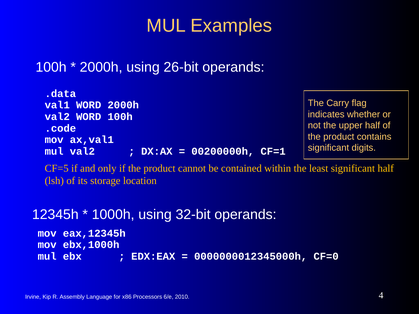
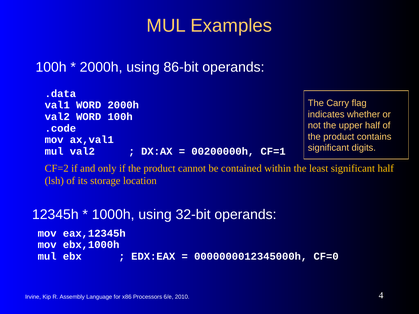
26-bit: 26-bit -> 86-bit (181, 67)
CF=5: CF=5 -> CF=2 (57, 168)
